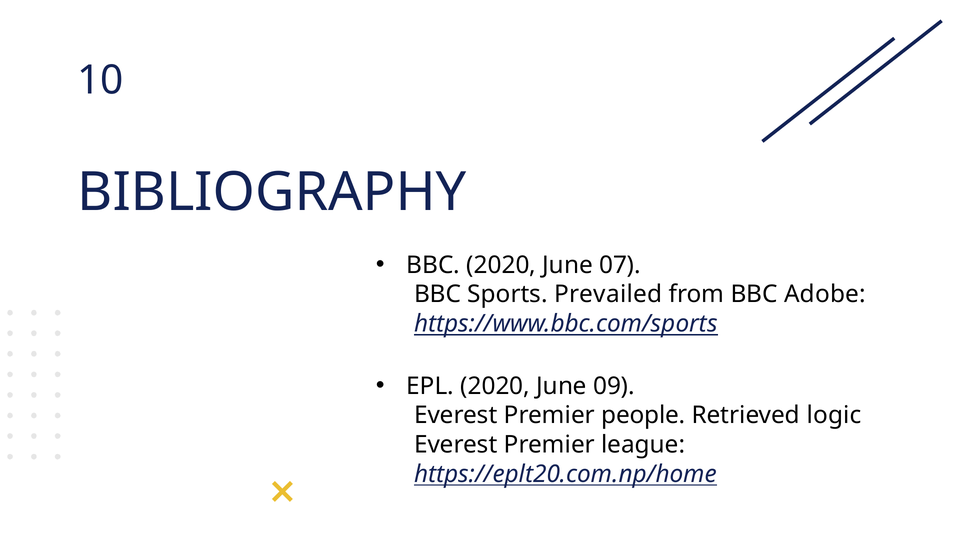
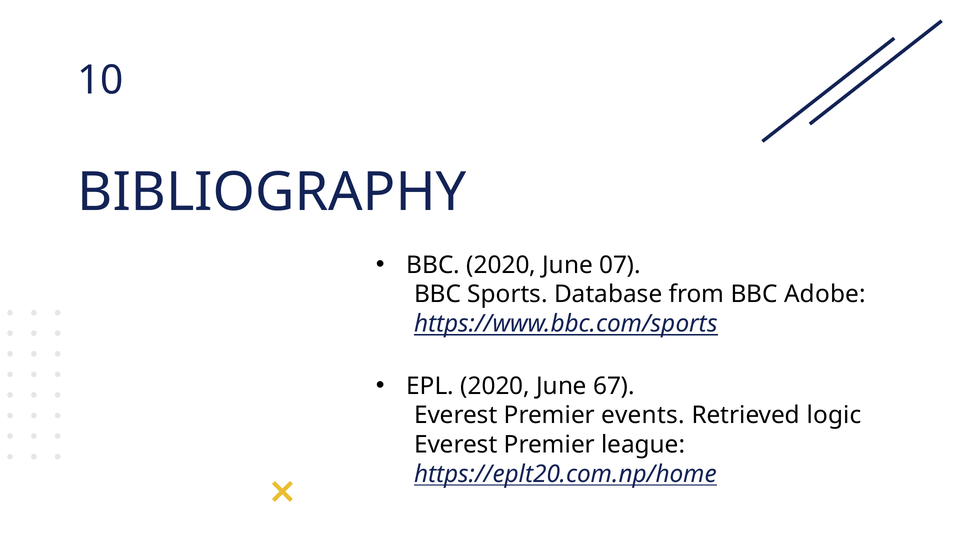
Prevailed: Prevailed -> Database (608, 294)
09: 09 -> 67 (614, 386)
people: people -> events (643, 415)
